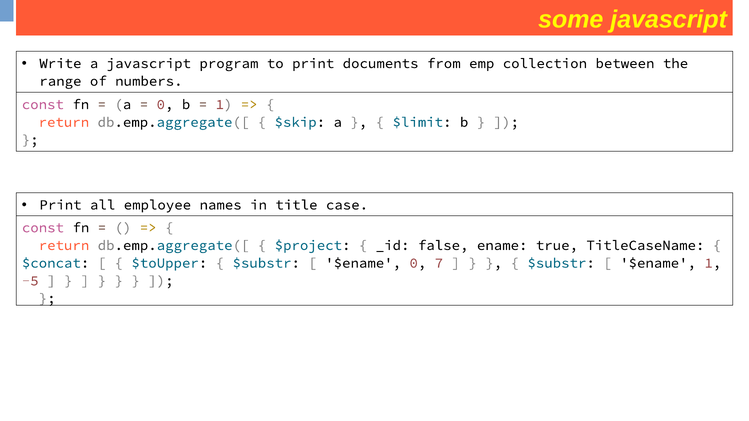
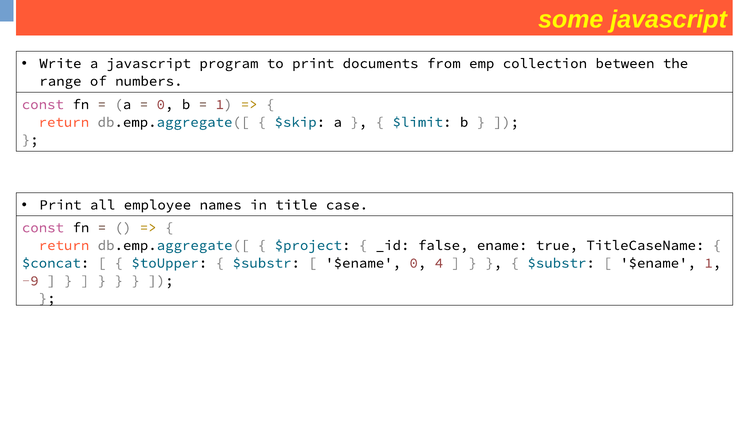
7: 7 -> 4 (439, 263)
-5: -5 -> -9 (30, 281)
